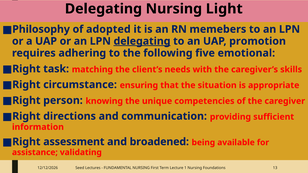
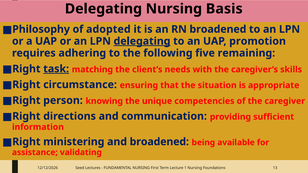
Light: Light -> Basis (224, 9)
RN memebers: memebers -> broadened (218, 29)
emotional: emotional -> remaining (246, 53)
task underline: none -> present (56, 69)
assessment: assessment -> ministering (74, 142)
